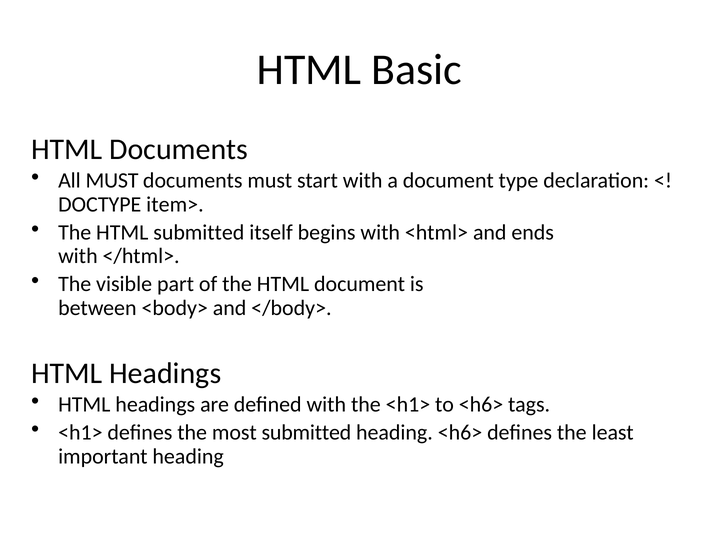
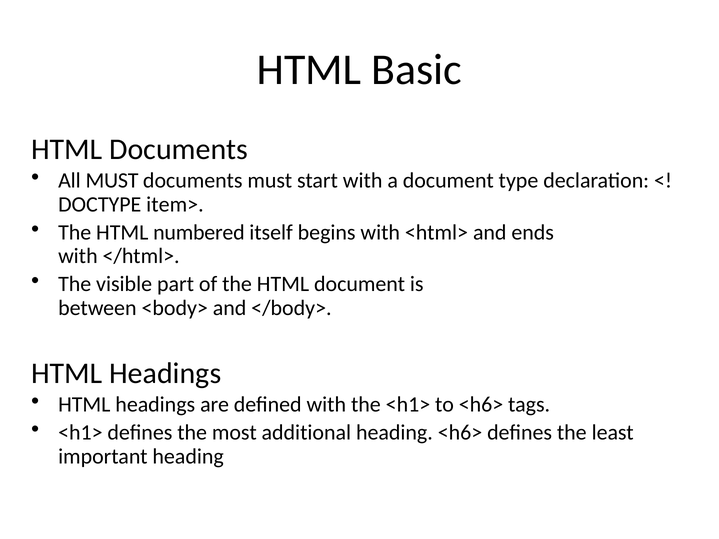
HTML submitted: submitted -> numbered (199, 233)
most submitted: submitted -> additional (306, 433)
